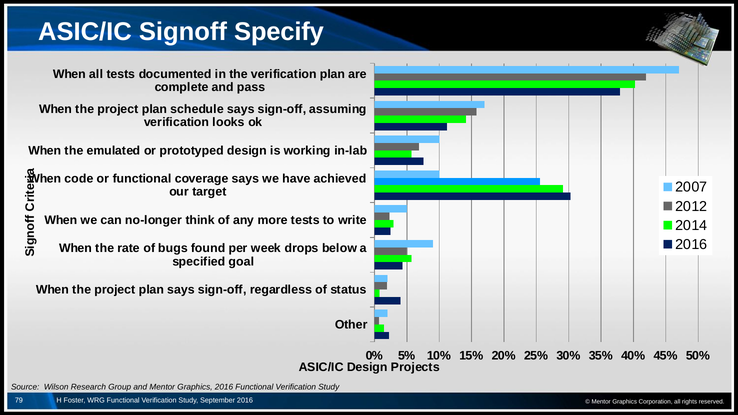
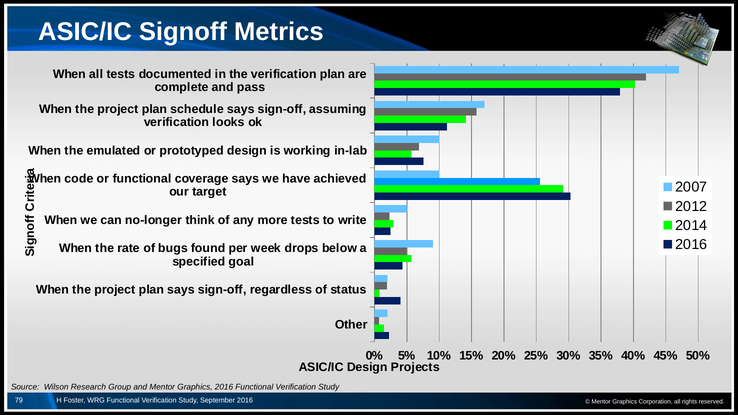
Specify: Specify -> Metrics (279, 32)
